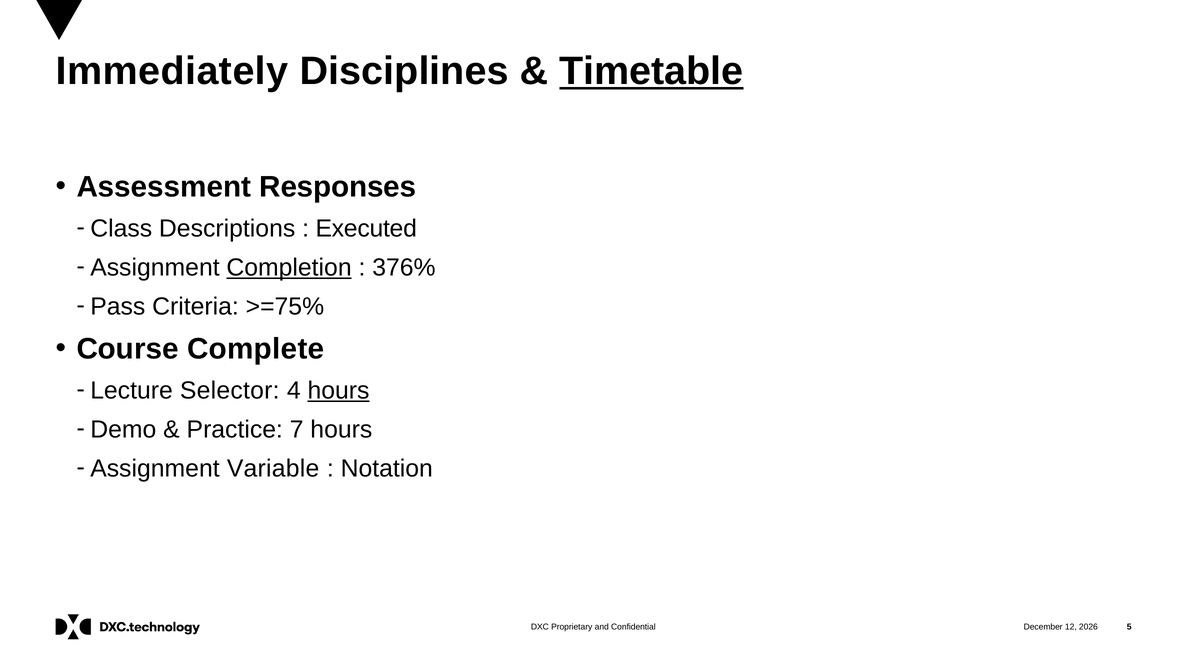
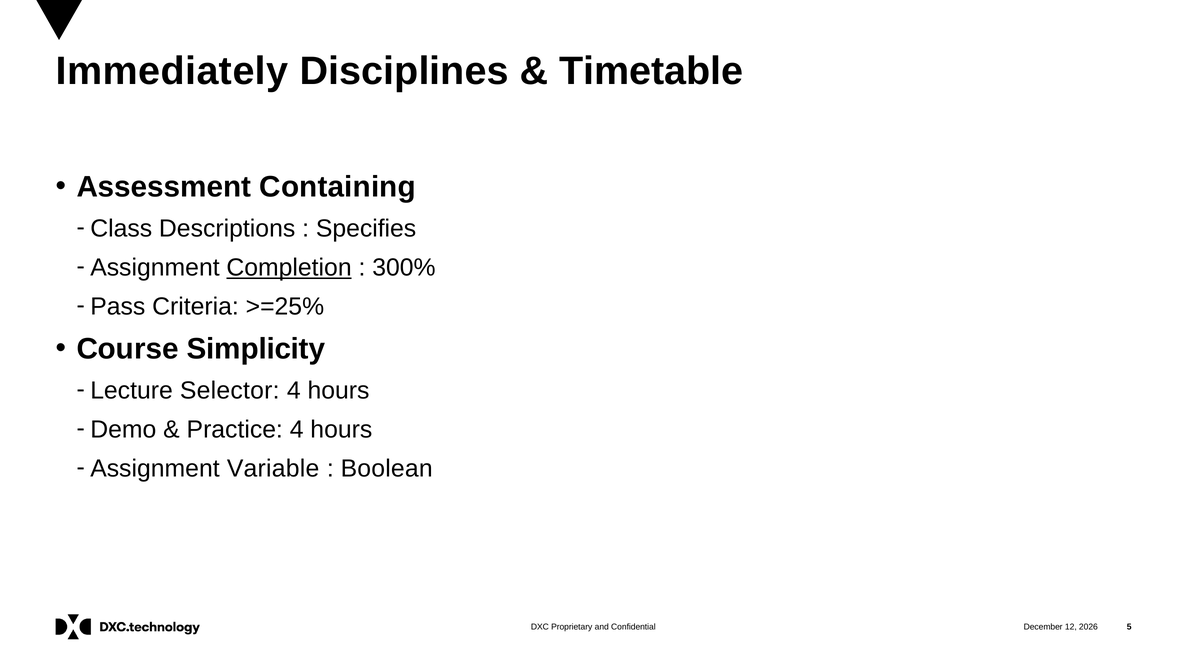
Timetable underline: present -> none (651, 71)
Responses: Responses -> Containing (338, 187)
Executed: Executed -> Specifies (366, 228)
376%: 376% -> 300% (404, 267)
>=75%: >=75% -> >=25% (285, 306)
Complete: Complete -> Simplicity (256, 349)
hours underline: present -> none (339, 390)
Practice 7: 7 -> 4 (297, 429)
Notation: Notation -> Boolean (387, 468)
